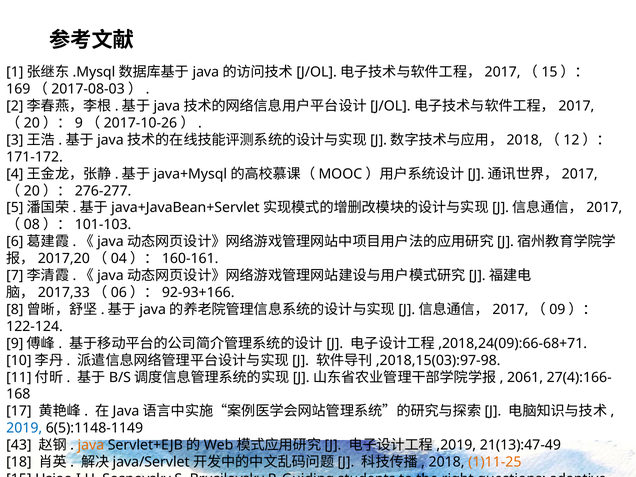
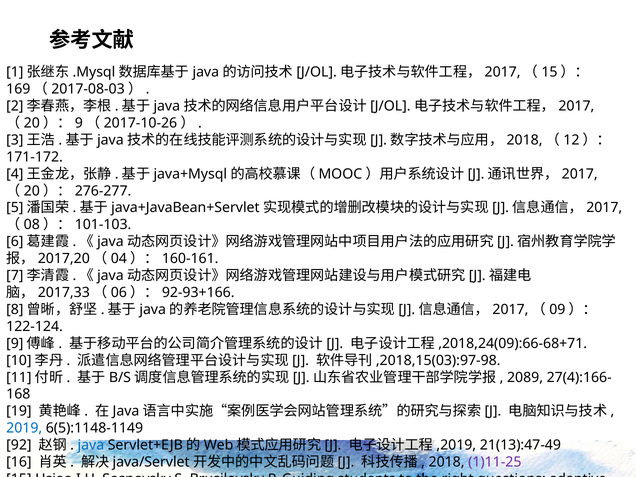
2061: 2061 -> 2089 (525, 377)
17: 17 -> 19 (19, 411)
43: 43 -> 92 (19, 445)
java colour: orange -> blue (91, 445)
18: 18 -> 16 (19, 462)
1)11-25 colour: orange -> purple (495, 462)
